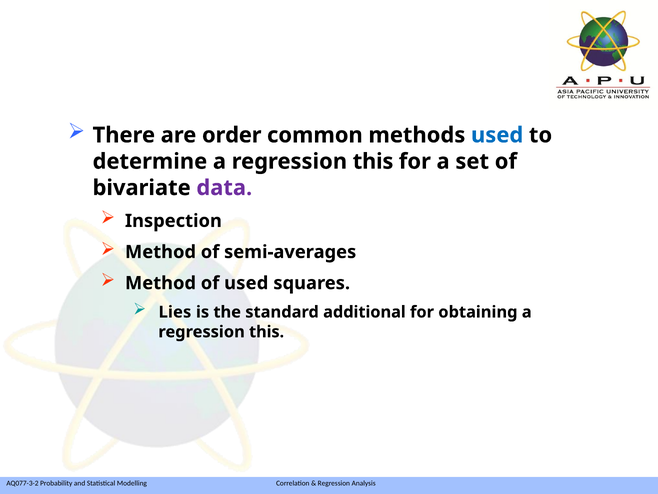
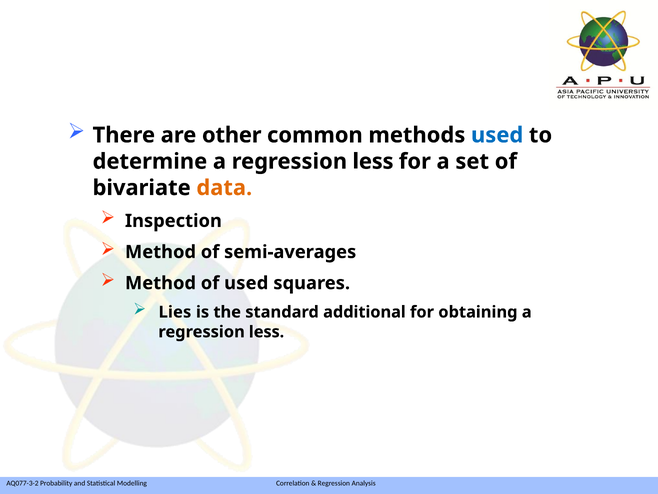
order: order -> other (232, 135)
determine a regression this: this -> less (373, 161)
data colour: purple -> orange (224, 188)
this: this -> less (267, 332)
